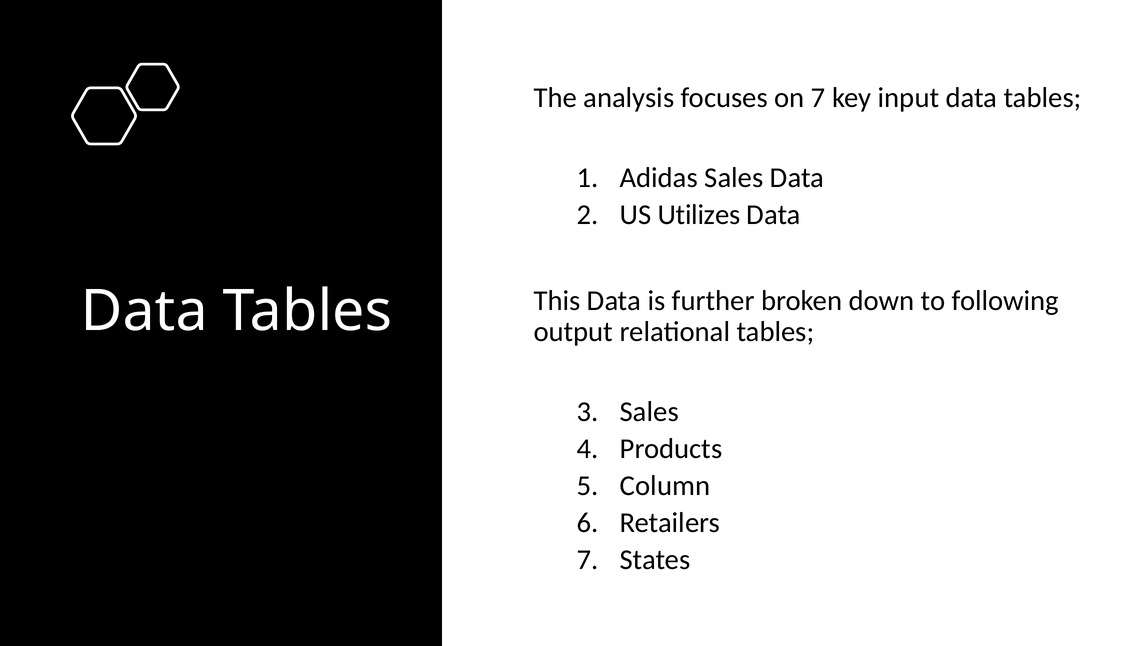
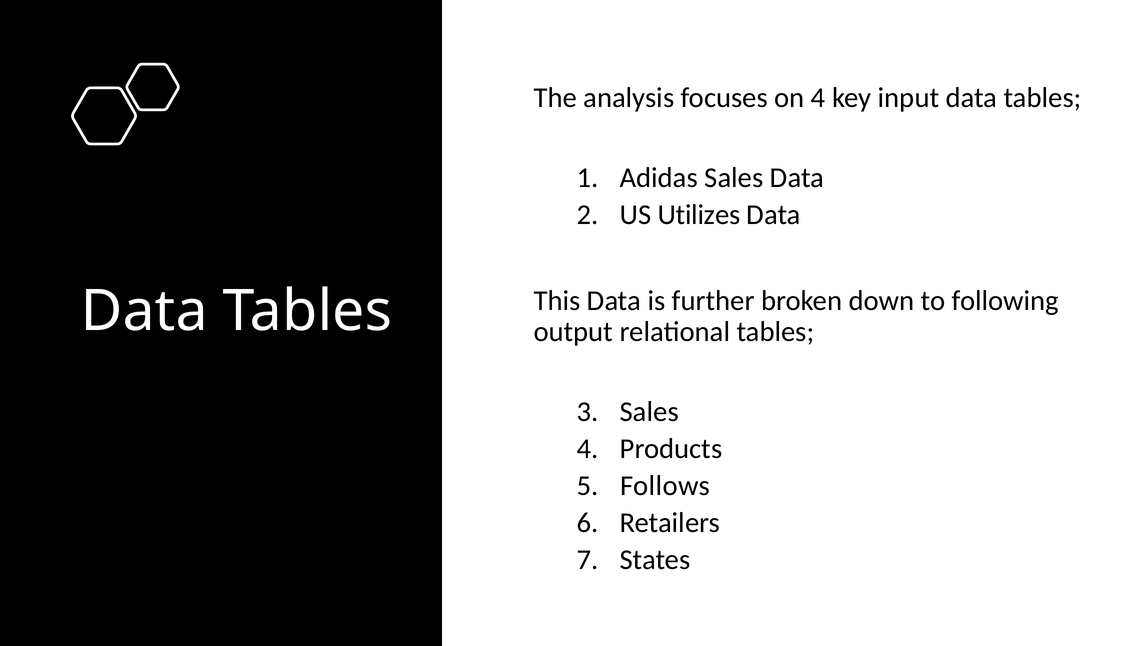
on 7: 7 -> 4 (818, 98)
Column: Column -> Follows (665, 485)
